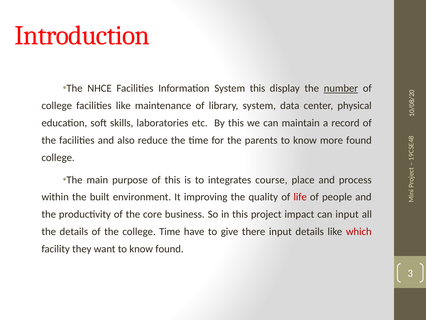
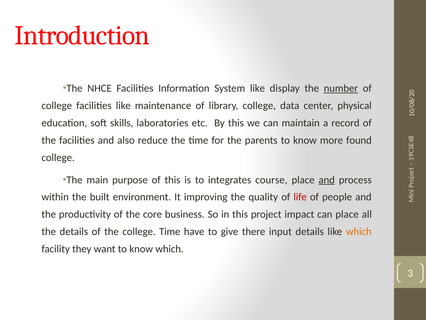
System this: this -> like (257, 88)
library system: system -> college (259, 106)
and underline: none -> present (327, 180)
can input: input -> place (347, 214)
which colour: red -> orange (359, 231)
know found: found -> which (169, 249)
